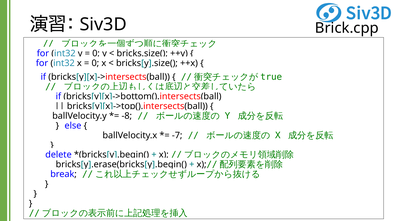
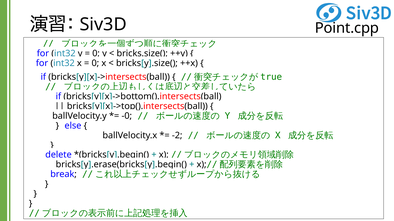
Brick.cpp: Brick.cpp -> Point.cpp (347, 28)
-8: -8 -> -0 (127, 116)
-7: -7 -> -2 (177, 136)
